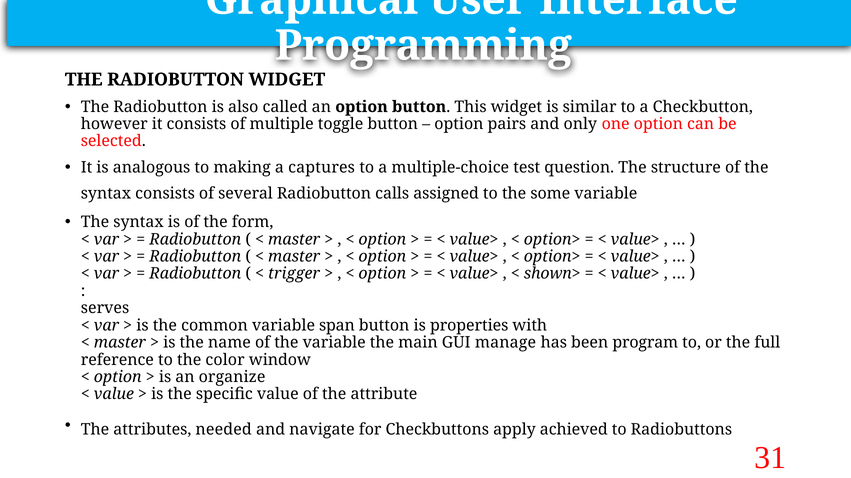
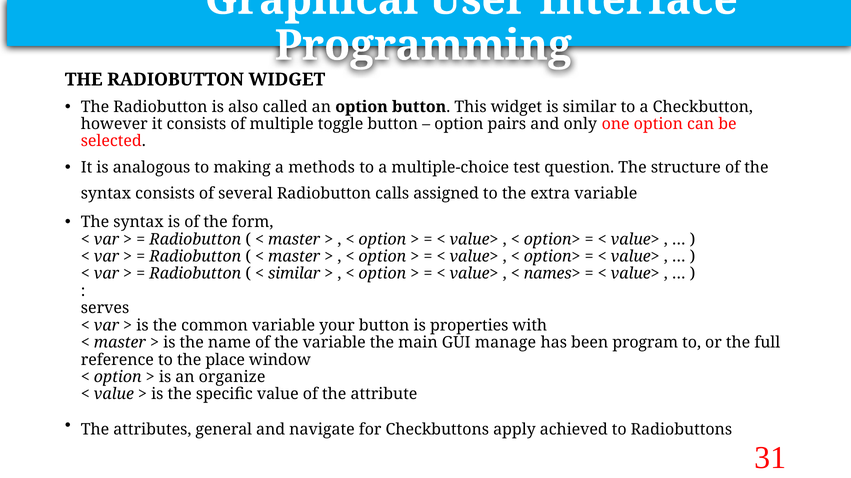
captures: captures -> methods (322, 168)
some: some -> extra (550, 194)
trigger: trigger -> similar (294, 274)
shown>: shown> -> names> (552, 274)
span: span -> your (337, 326)
color: color -> place (225, 360)
needed: needed -> general (224, 430)
